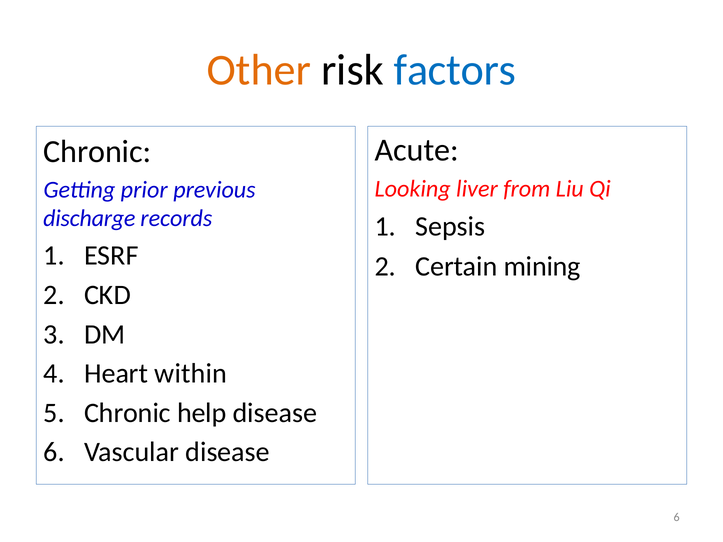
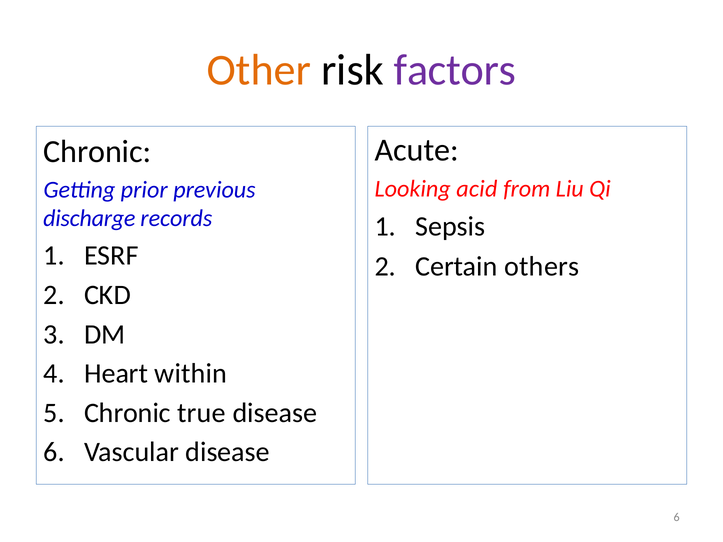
factors colour: blue -> purple (455, 70)
liver: liver -> acid (477, 189)
mining: mining -> others (542, 267)
help: help -> true (202, 413)
